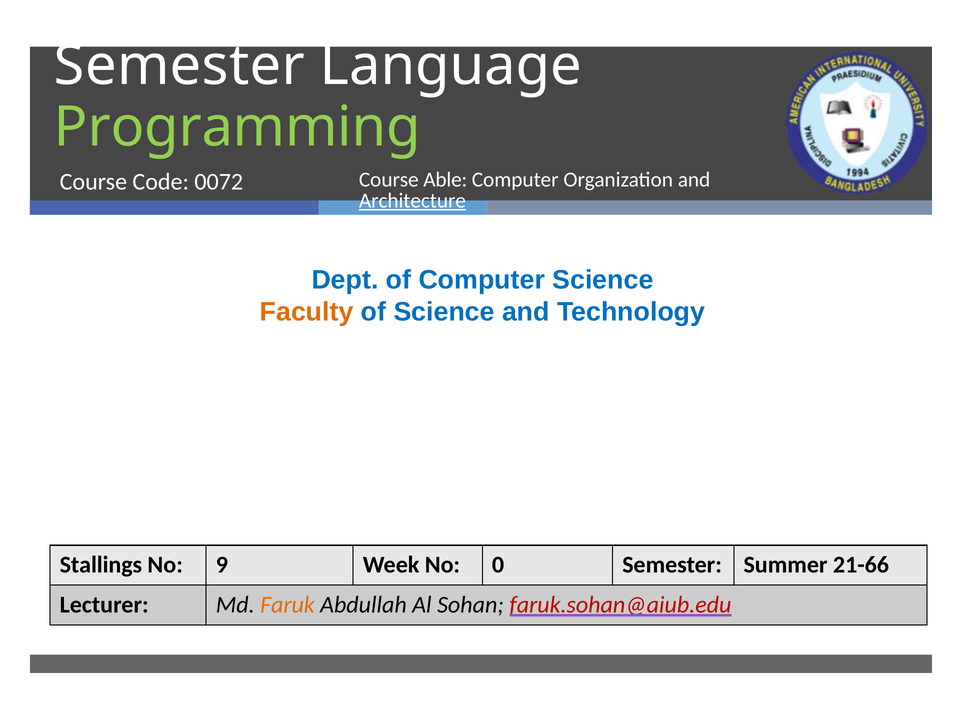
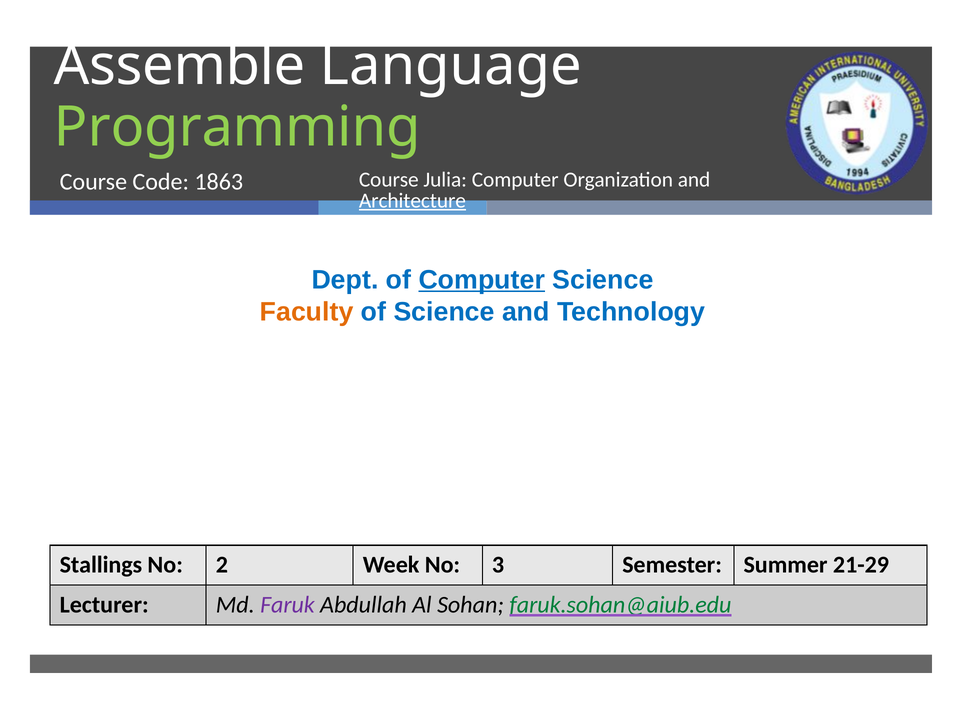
Semester: Semester -> Assemble (180, 66)
Able: Able -> Julia (445, 180)
0072: 0072 -> 1863 (219, 182)
Computer underline: none -> present (482, 280)
9: 9 -> 2 (222, 565)
0: 0 -> 3 (498, 565)
21-66: 21-66 -> 21-29 (861, 565)
Faruk colour: orange -> purple (287, 605)
faruk.sohan@aiub.edu colour: red -> green (620, 605)
